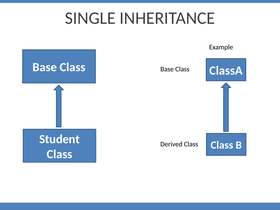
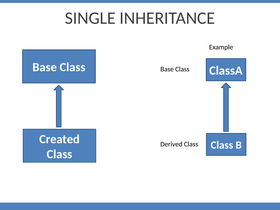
Student: Student -> Created (60, 139)
